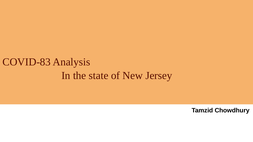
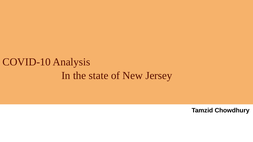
COVID-83: COVID-83 -> COVID-10 (27, 62)
